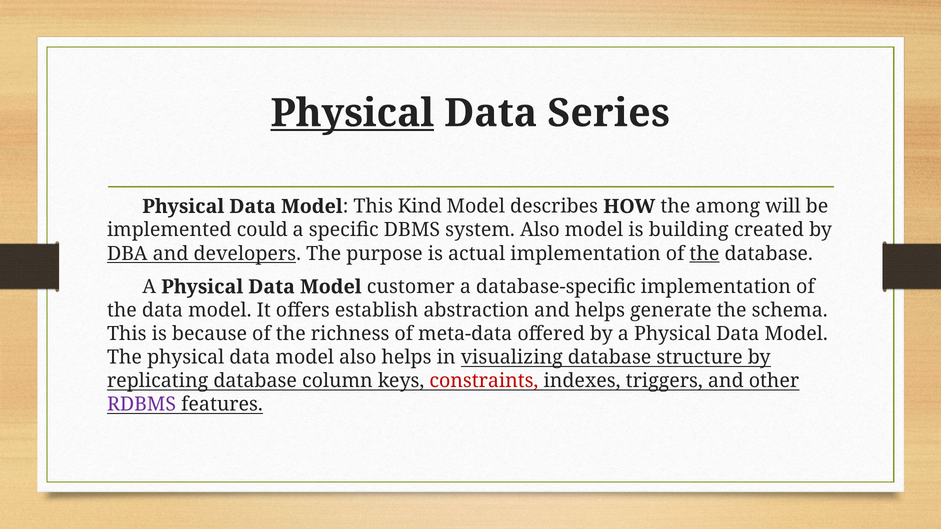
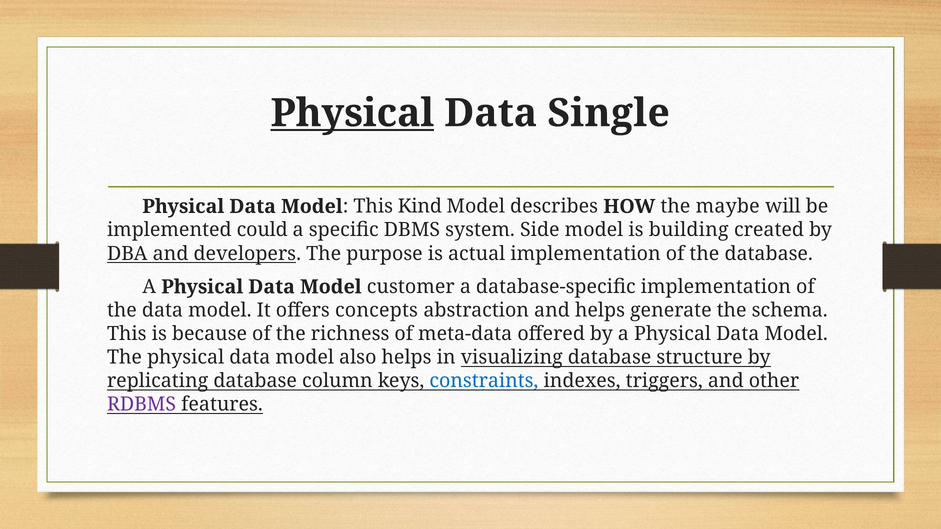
Series: Series -> Single (609, 113)
among: among -> maybe (728, 207)
system Also: Also -> Side (540, 230)
the underline: present -> none (704, 254)
establish: establish -> concepts (376, 311)
constraints colour: red -> blue (484, 381)
